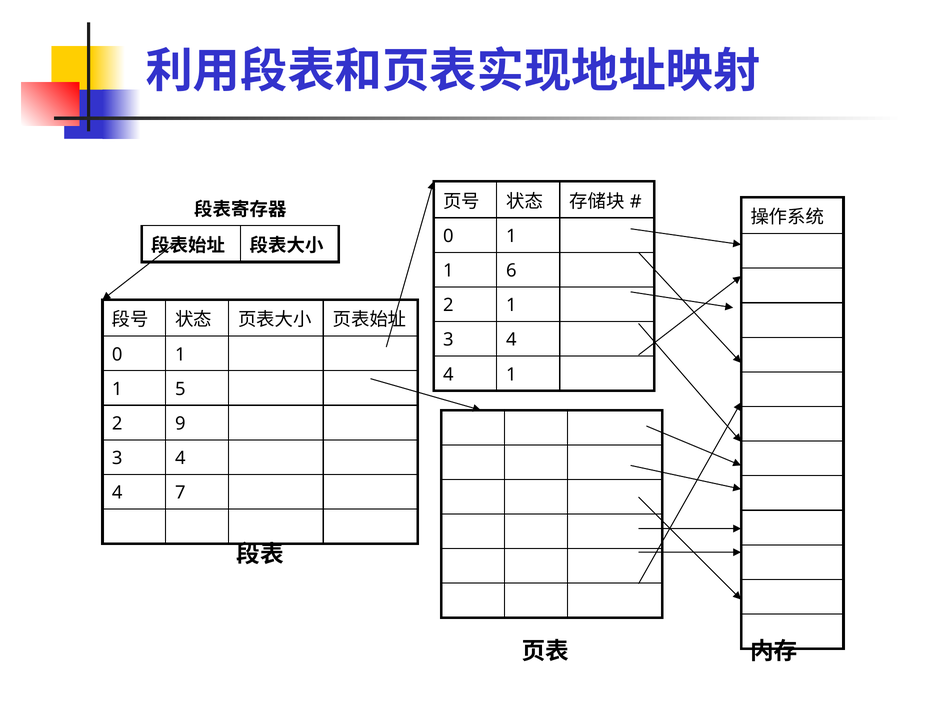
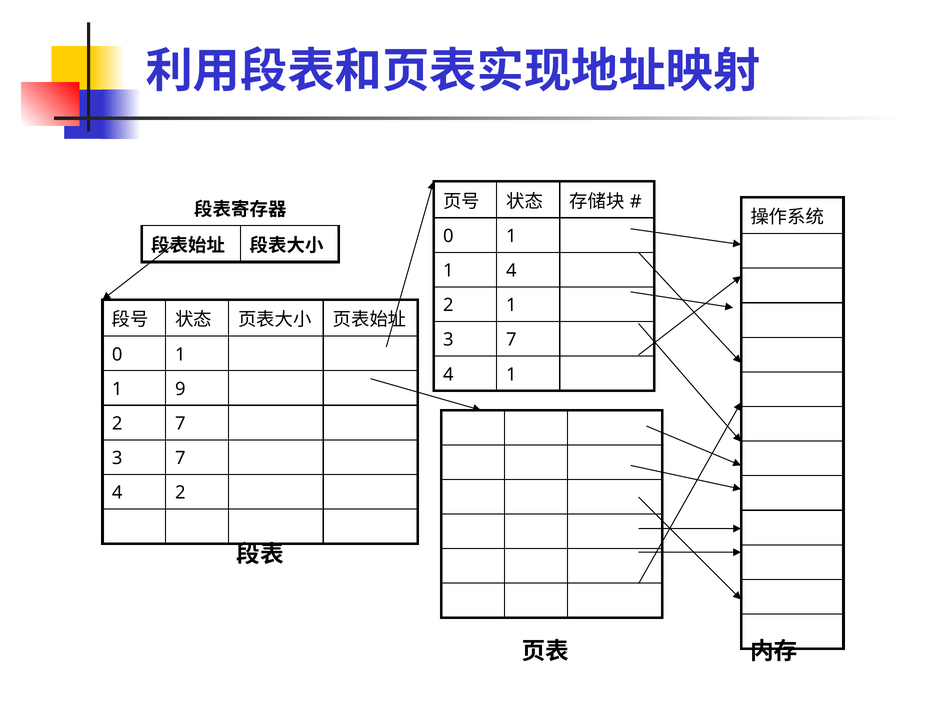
1 6: 6 -> 4 (511, 271)
4: 4 -> 7 (511, 340)
5: 5 -> 9 (180, 389)
2 9: 9 -> 7 (180, 423)
4: 4 -> 7 (180, 458)
7: 7 -> 2 (180, 492)
